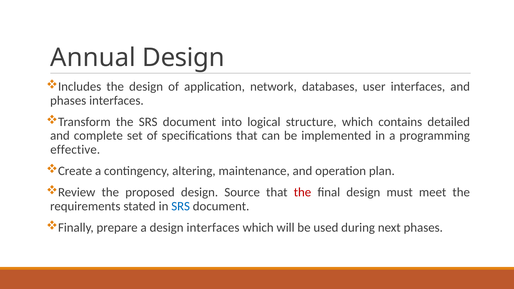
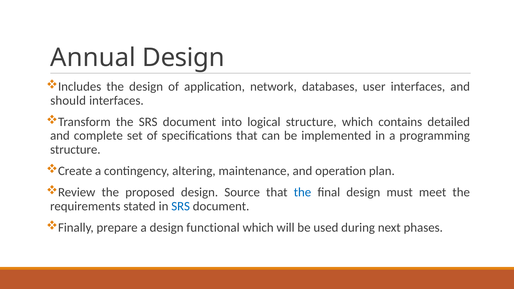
phases: phases -> should (68, 100)
effective: effective -> structure (75, 150)
the colour: red -> blue (303, 192)
design interfaces: interfaces -> functional (213, 228)
